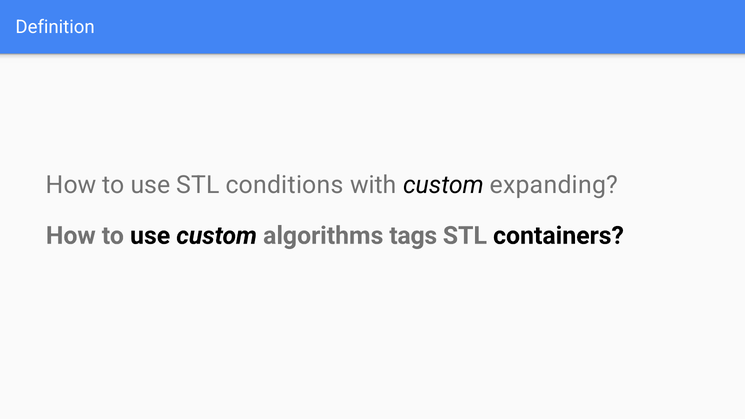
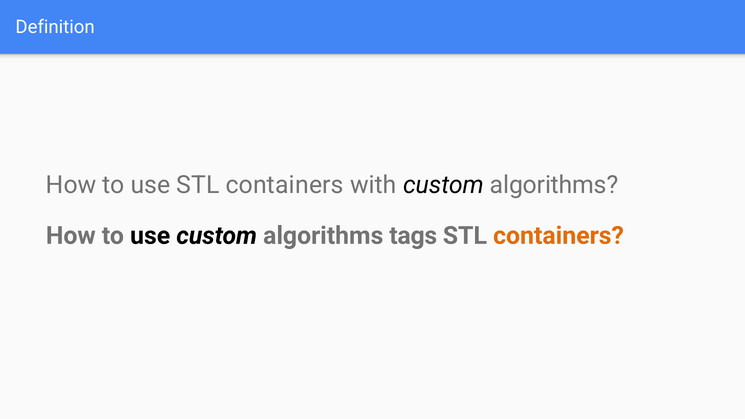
use STL conditions: conditions -> containers (285, 185)
with custom expanding: expanding -> algorithms (554, 185)
containers colour: black -> orange (558, 236)
